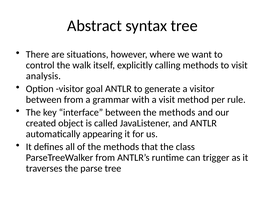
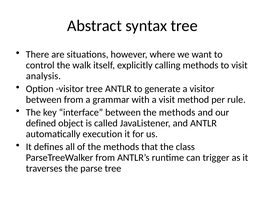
visitor goal: goal -> tree (94, 89)
created: created -> defined (41, 123)
appearing: appearing -> execution (102, 134)
